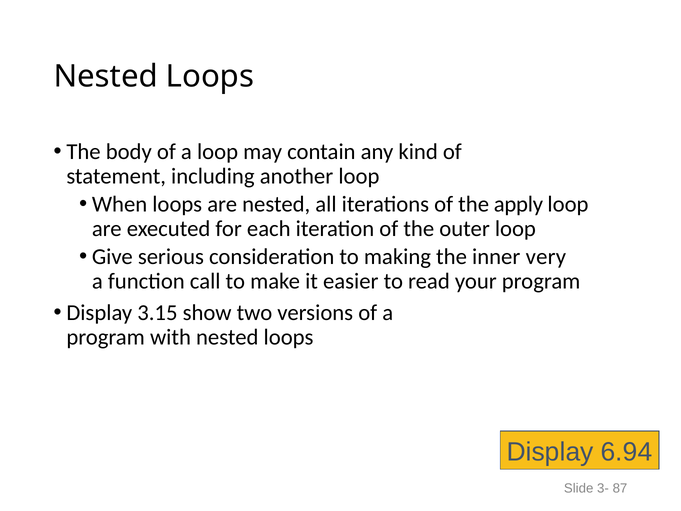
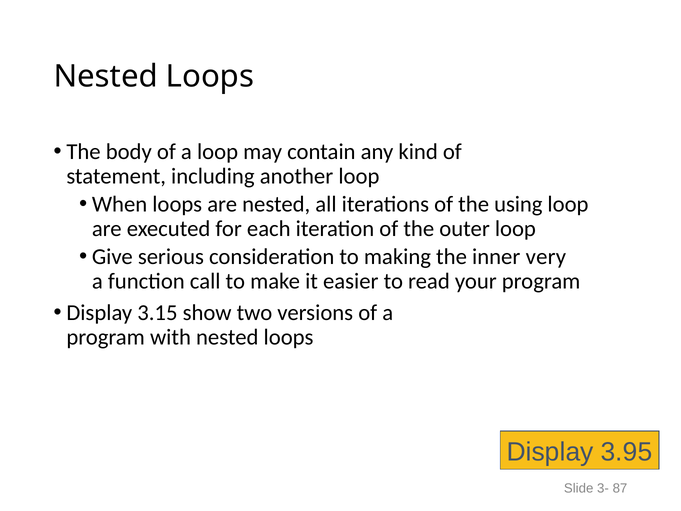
apply: apply -> using (518, 204)
6.94: 6.94 -> 3.95 (627, 452)
